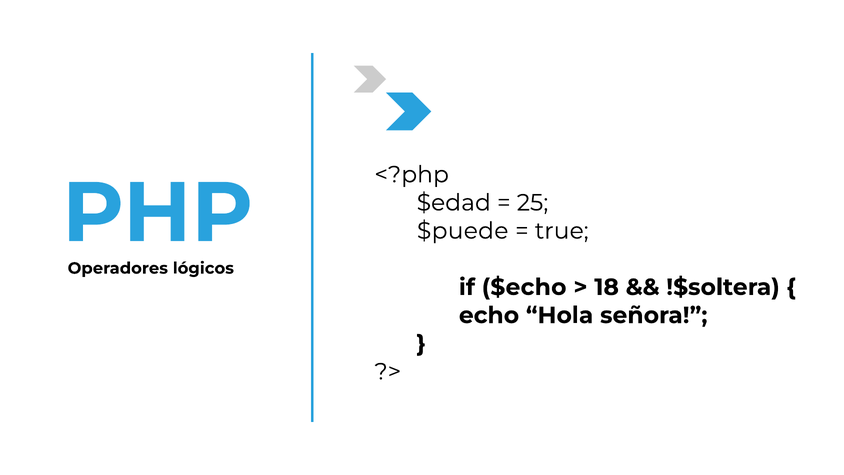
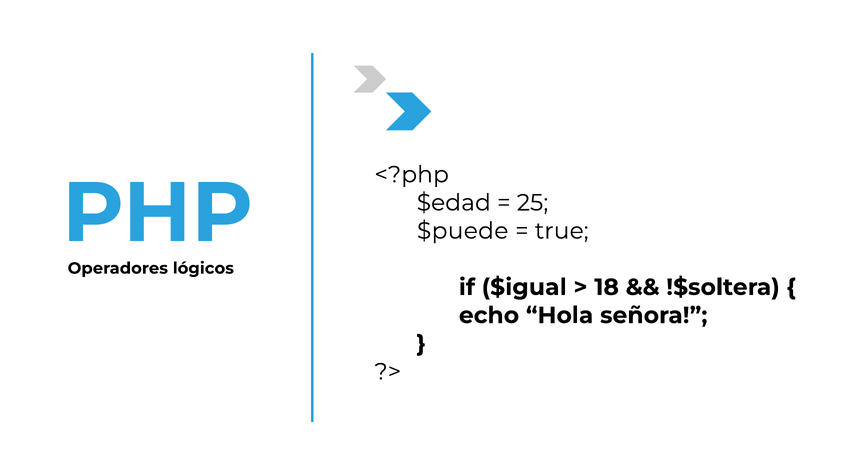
$echo: $echo -> $igual (524, 287)
